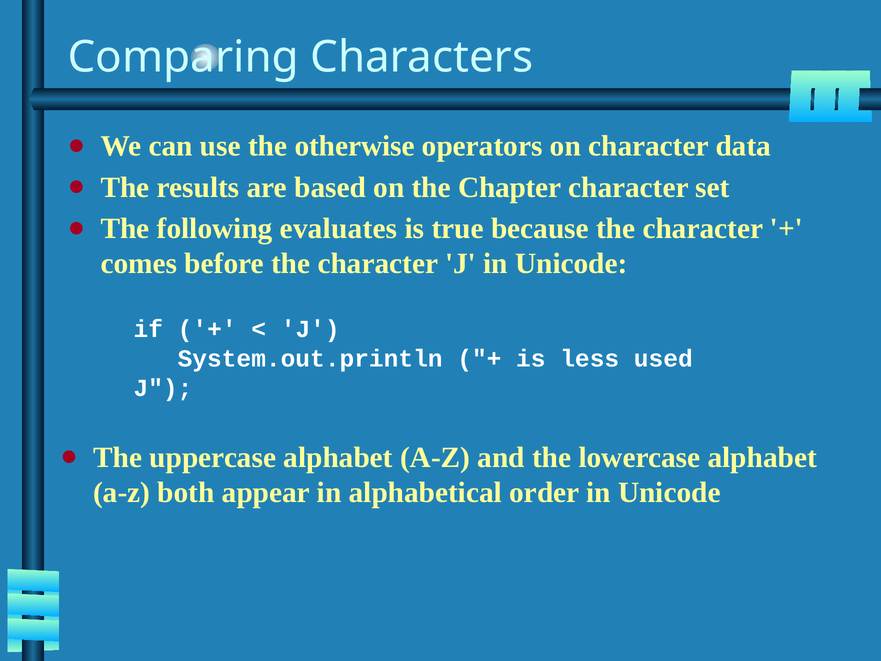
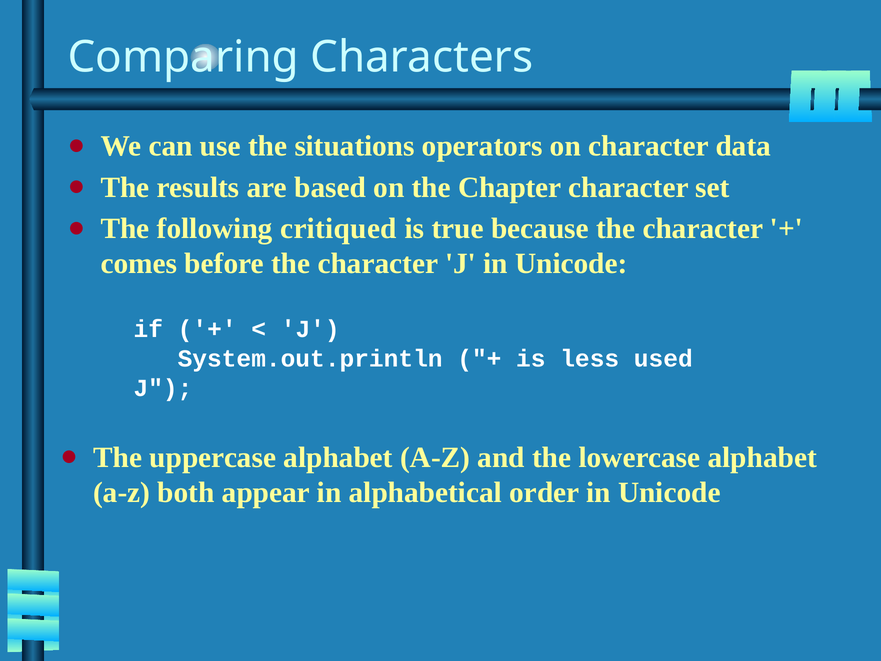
otherwise: otherwise -> situations (355, 146)
evaluates: evaluates -> critiqued (339, 228)
